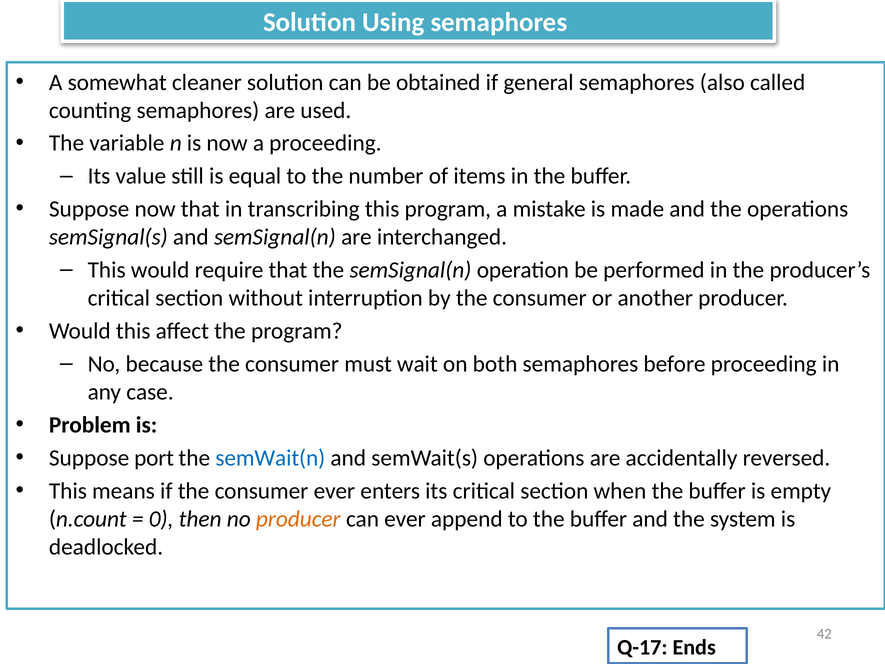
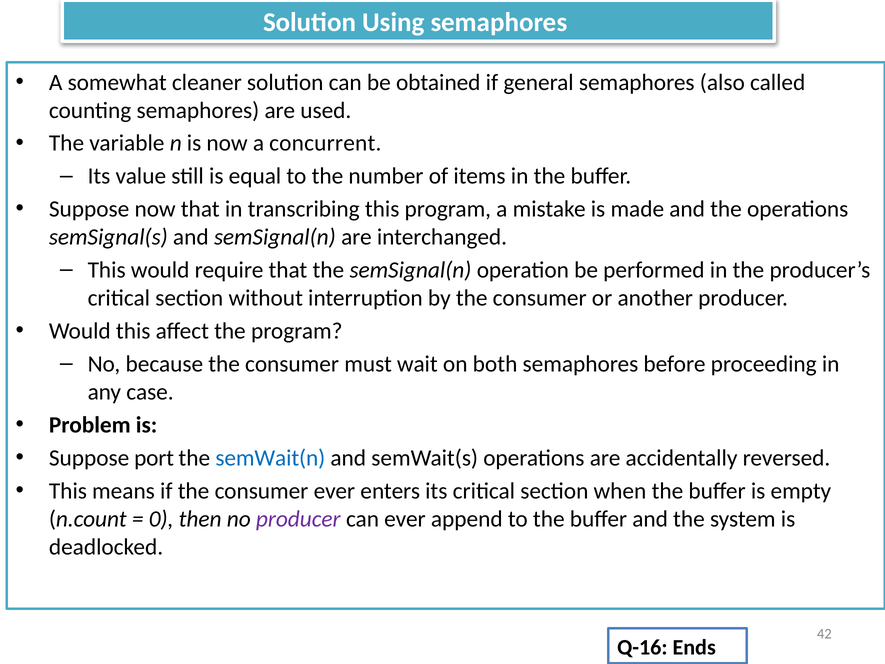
a proceeding: proceeding -> concurrent (325, 143)
producer colour: orange -> purple (298, 519)
Q-17: Q-17 -> Q-16 (642, 647)
